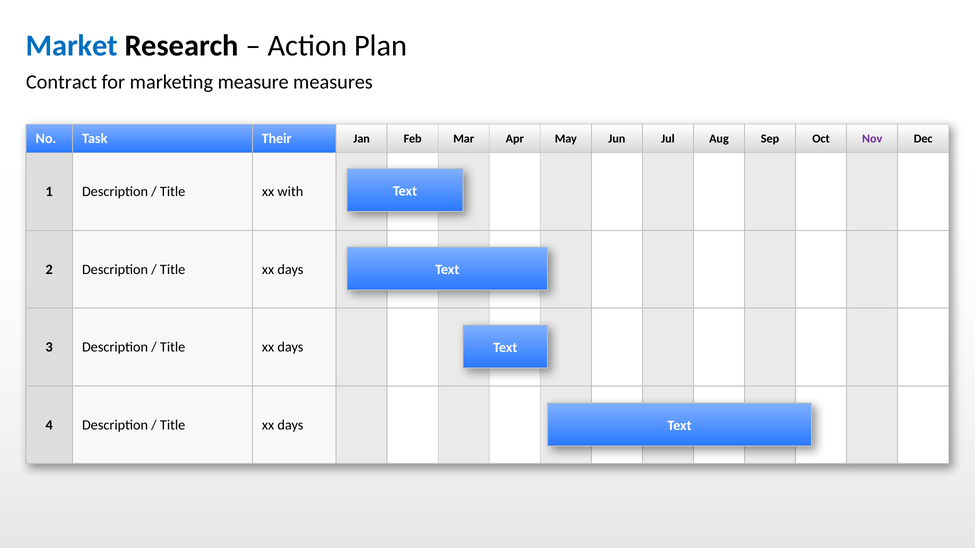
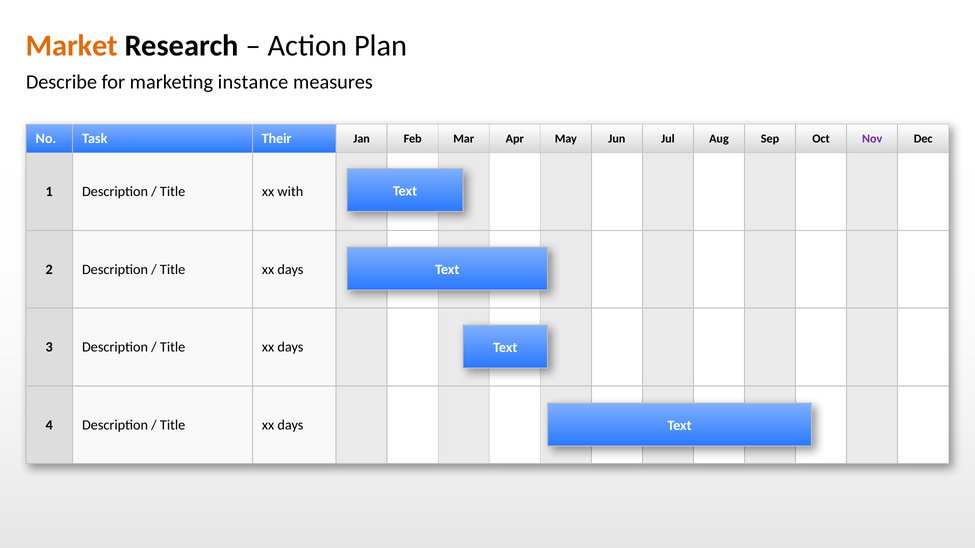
Market colour: blue -> orange (72, 46)
Contract: Contract -> Describe (61, 82)
measure: measure -> instance (253, 82)
